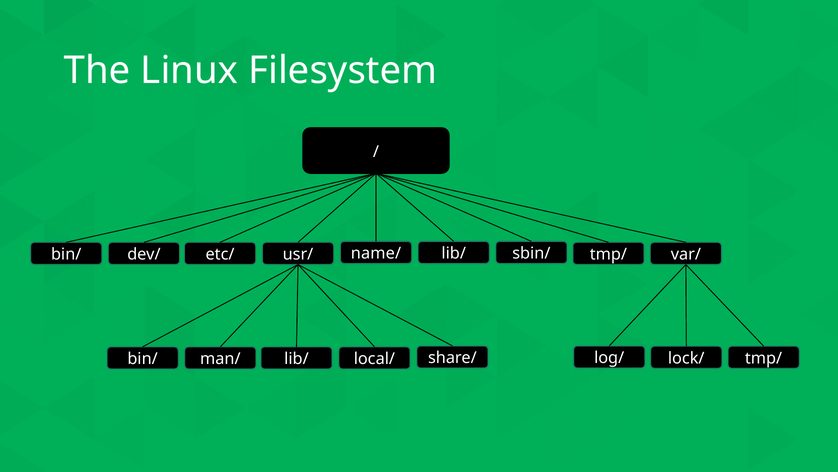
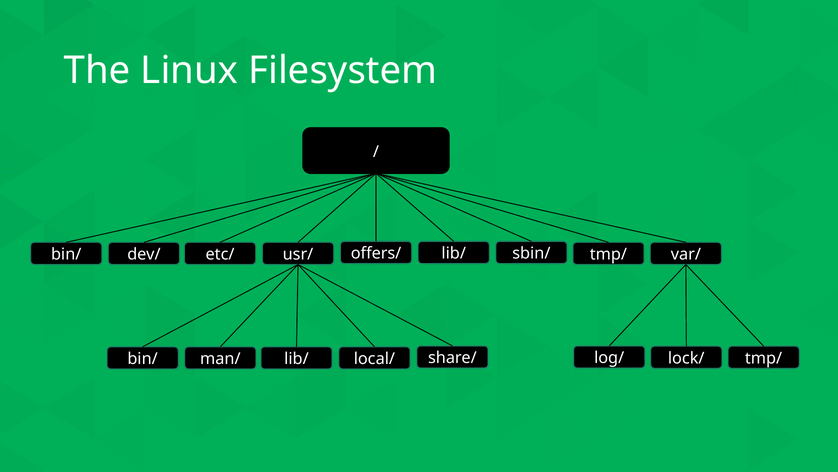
name/: name/ -> offers/ (376, 253)
